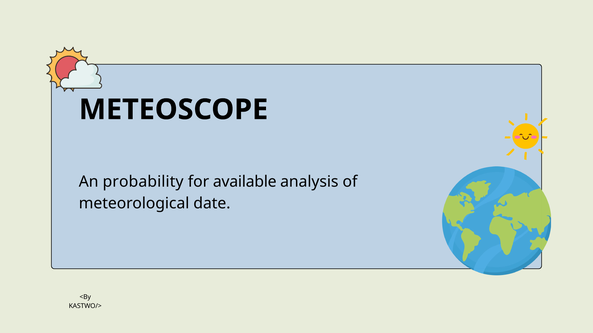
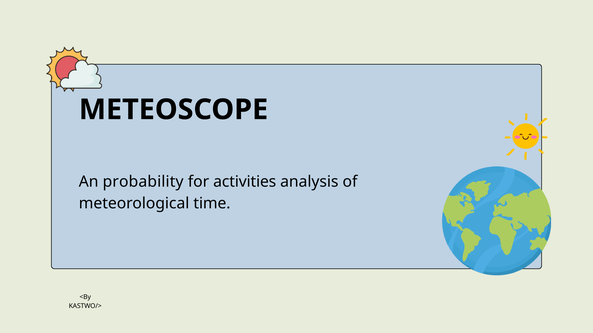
available: available -> activities (245, 182)
date: date -> time (212, 204)
